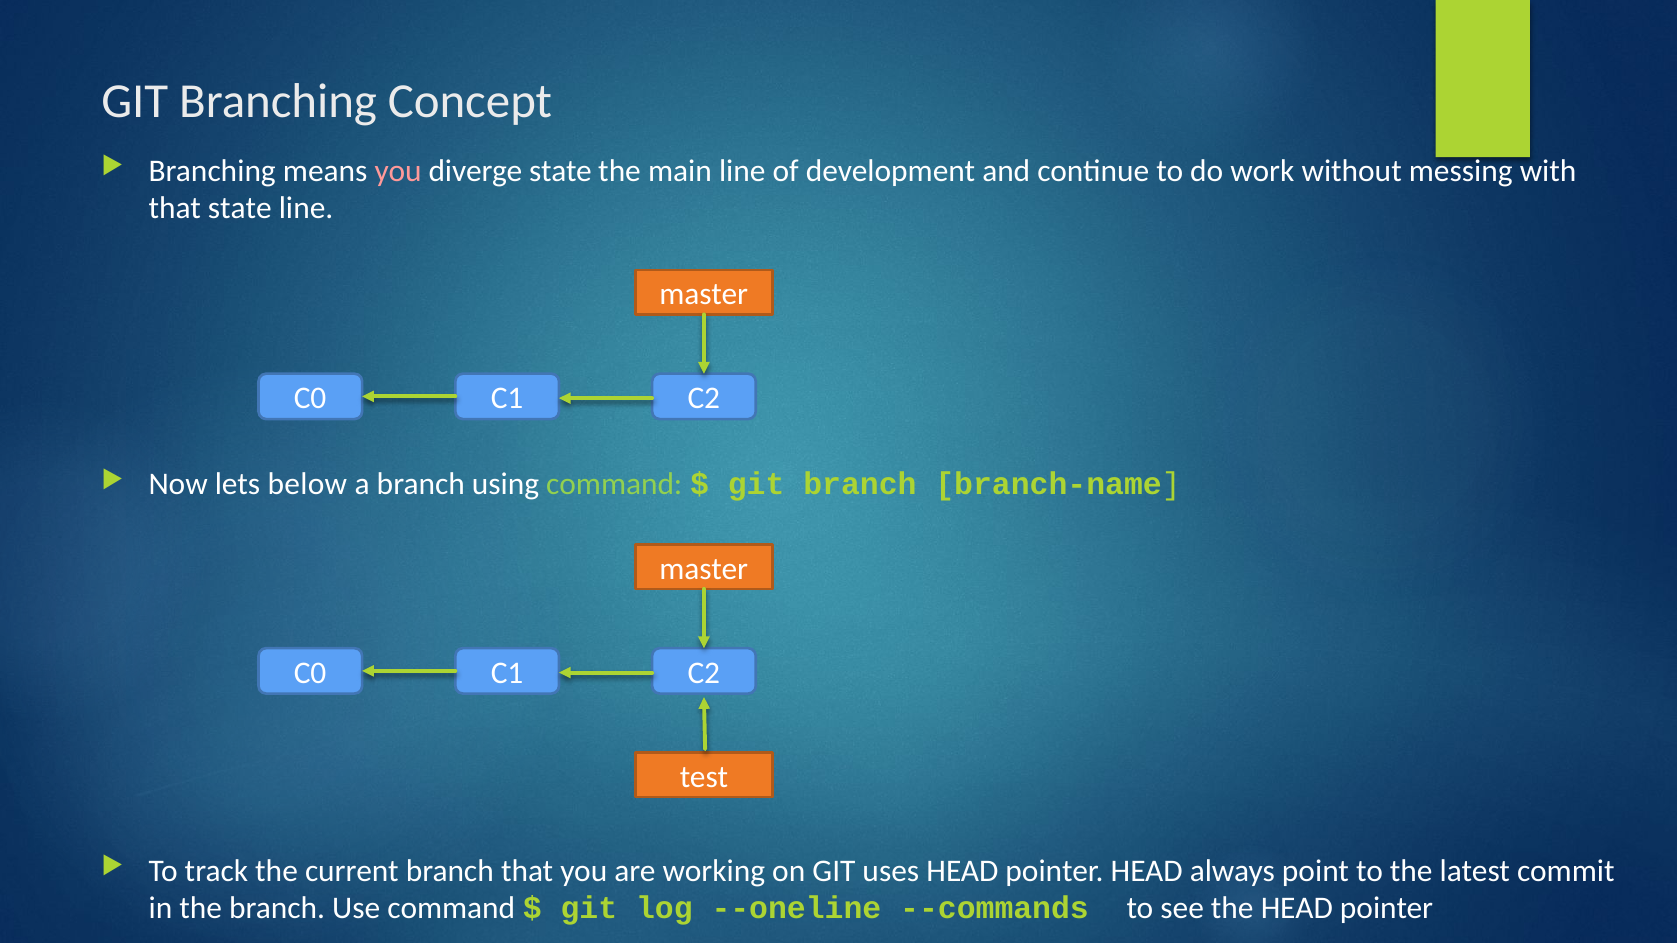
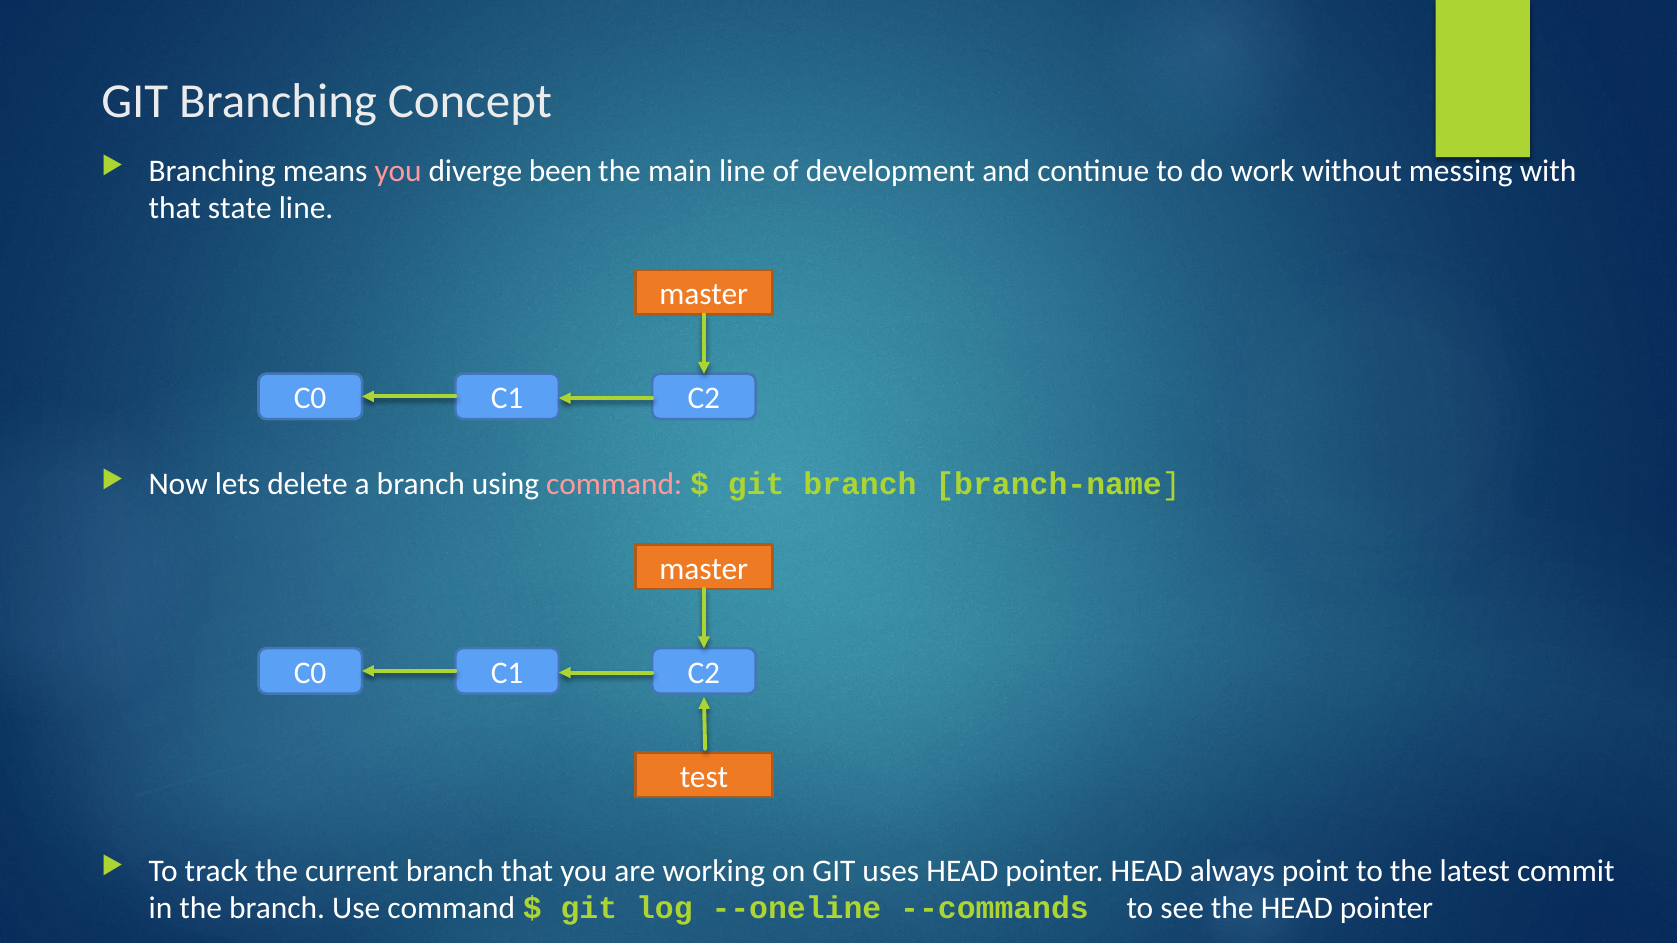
diverge state: state -> been (560, 171)
below: below -> delete (308, 485)
command colour: light green -> pink (614, 485)
